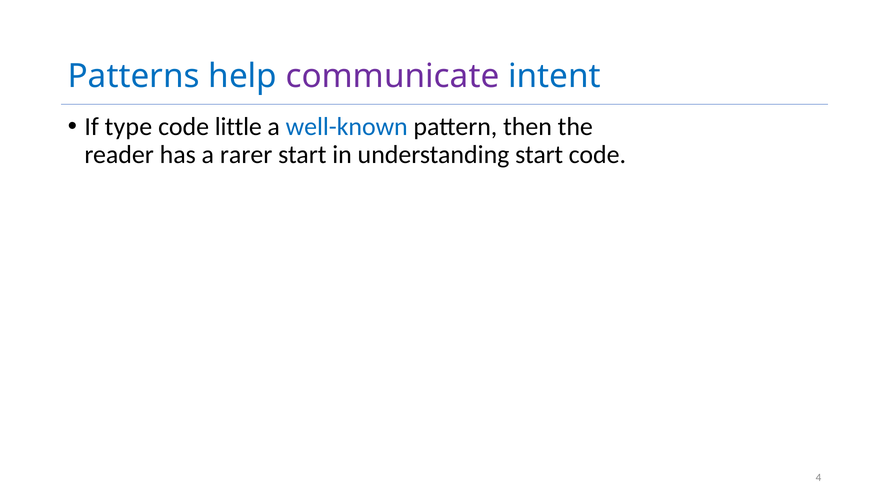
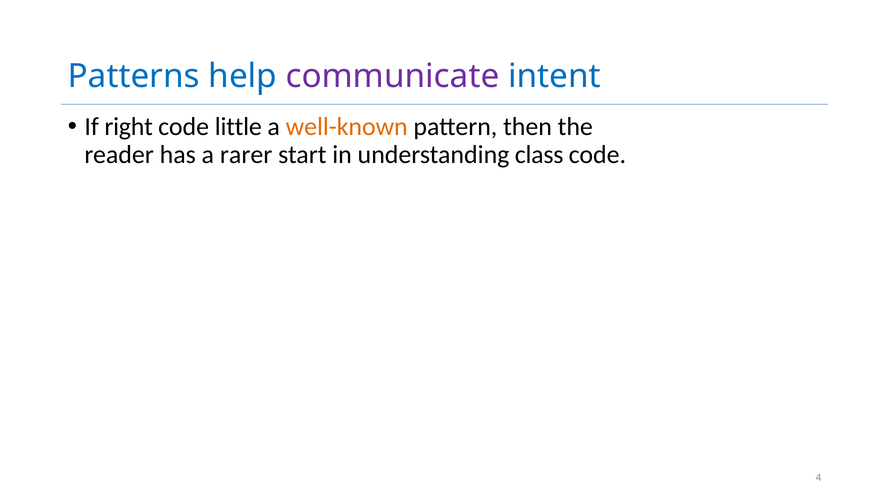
type: type -> right (129, 127)
well-known colour: blue -> orange (347, 127)
understanding start: start -> class (539, 155)
